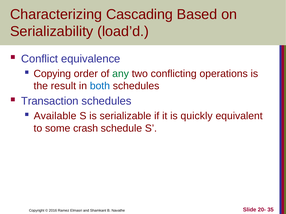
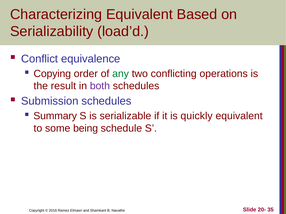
Characterizing Cascading: Cascading -> Equivalent (139, 14)
both colour: blue -> purple (100, 86)
Transaction: Transaction -> Submission (50, 101)
Available: Available -> Summary (55, 116)
crash: crash -> being (86, 129)
